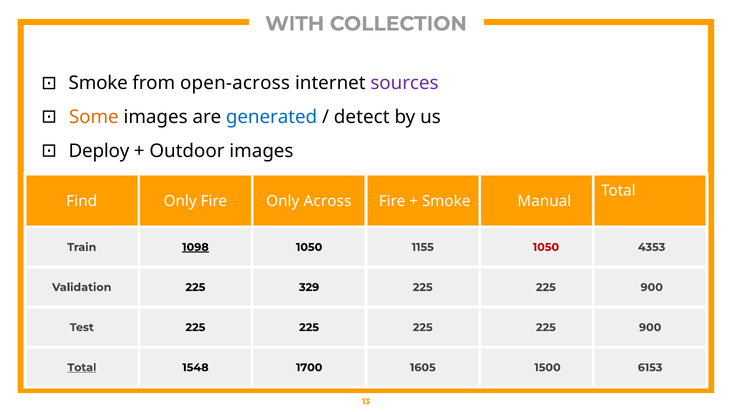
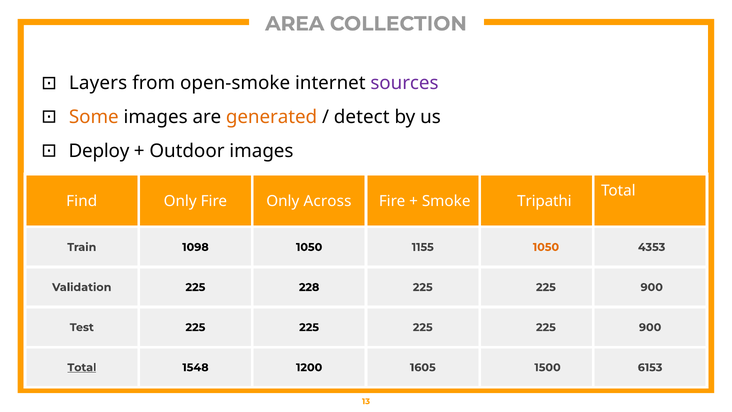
WITH: WITH -> AREA (295, 24)
Smoke: Smoke -> Layers (98, 83)
open-across: open-across -> open-smoke (235, 83)
generated colour: blue -> orange (272, 117)
Manual: Manual -> Tripathi (544, 201)
1098 underline: present -> none (195, 247)
1050 colour: red -> orange (546, 247)
329: 329 -> 228 (309, 287)
1700: 1700 -> 1200 (309, 367)
